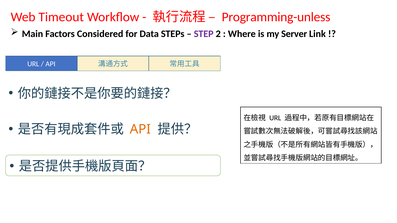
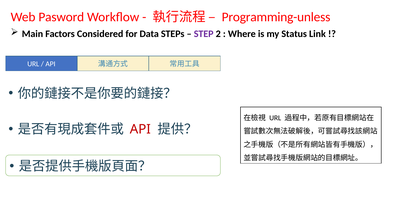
Timeout: Timeout -> Pasword (61, 17)
Server: Server -> Status (294, 34)
API colour: orange -> red (140, 130)
